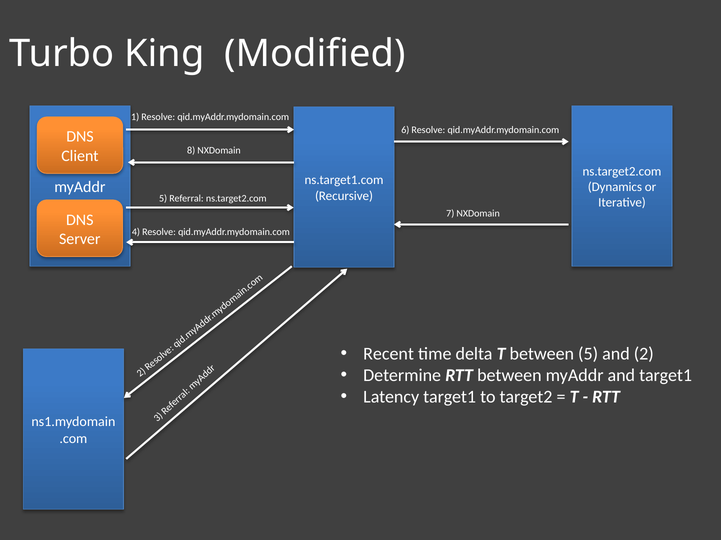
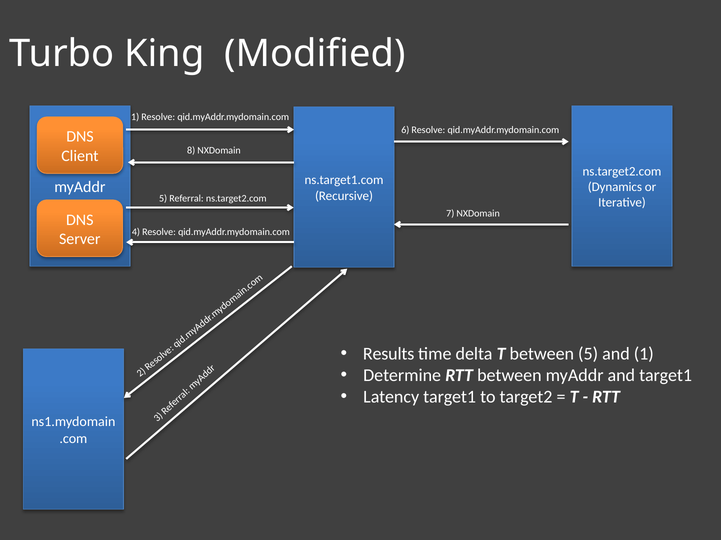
Recent: Recent -> Results (389, 354)
and 2: 2 -> 1 (644, 354)
